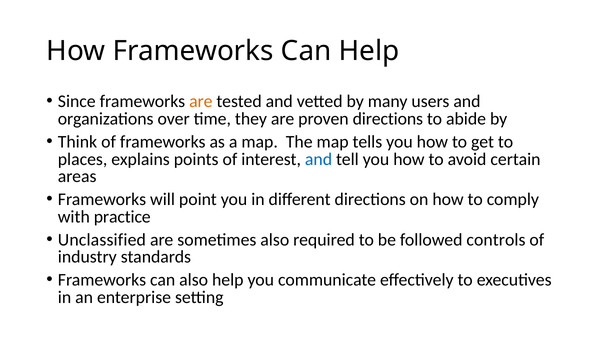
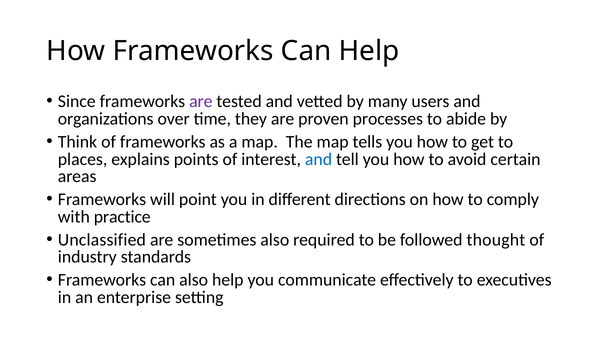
are colour: orange -> purple (201, 101)
proven directions: directions -> processes (388, 119)
controls: controls -> thought (496, 240)
